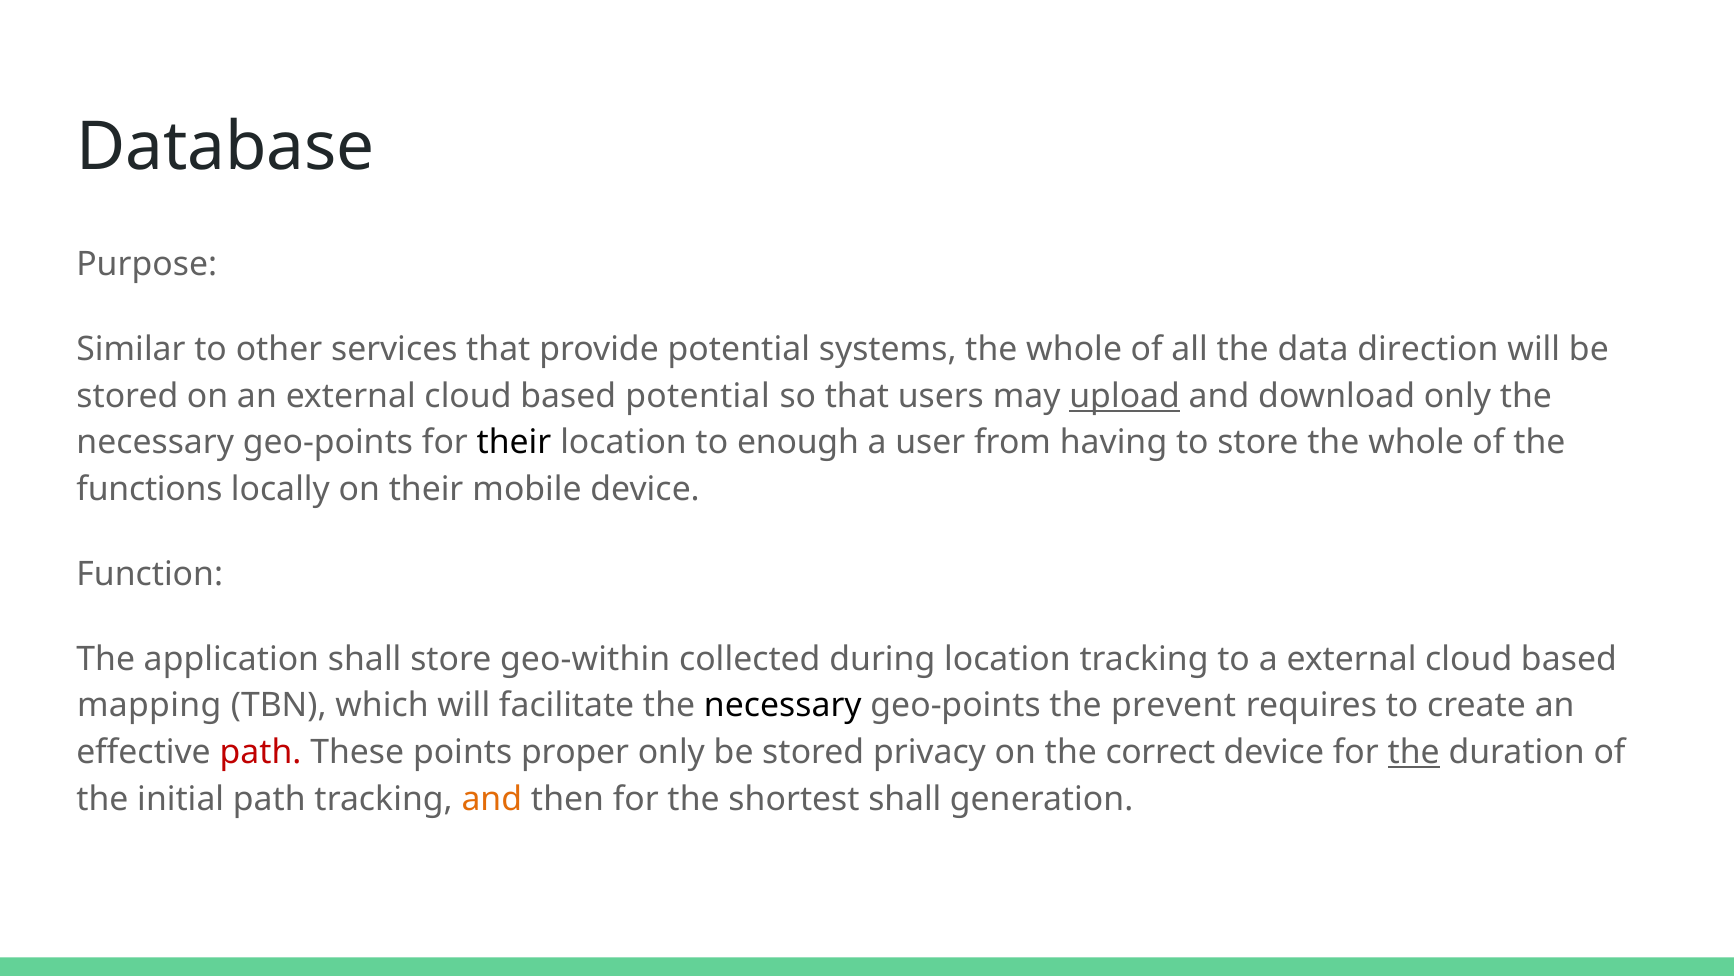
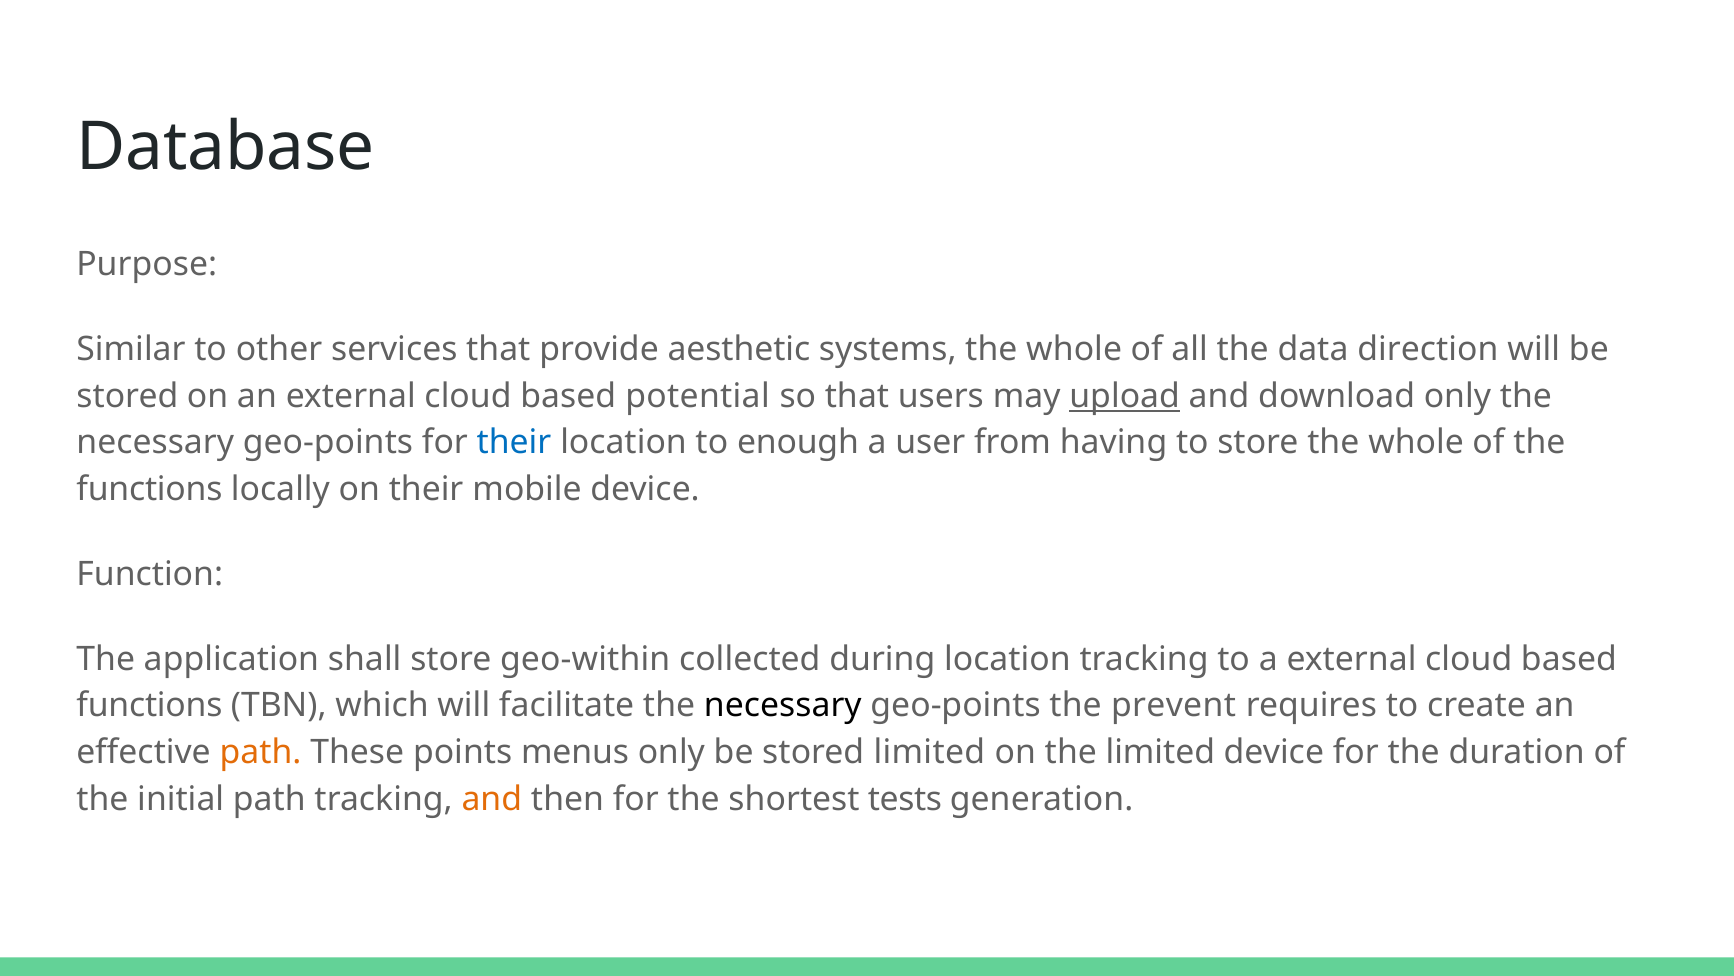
provide potential: potential -> aesthetic (739, 349)
their colour: black -> blue (514, 442)
mapping: mapping -> functions (149, 705)
path colour: red -> orange (261, 752)
proper: proper -> menus (575, 752)
stored privacy: privacy -> limited (929, 752)
the correct: correct -> limited (1160, 752)
the underline: present -> none (1414, 752)
shortest shall: shall -> tests (905, 798)
